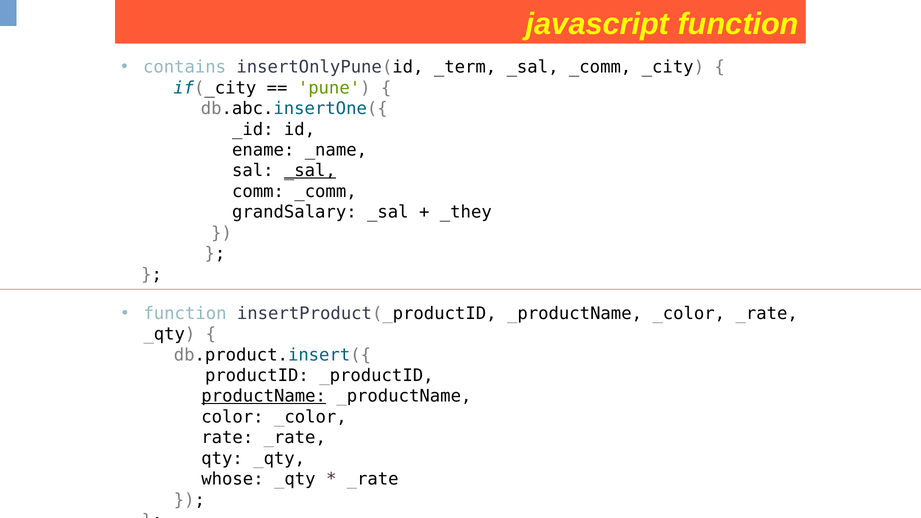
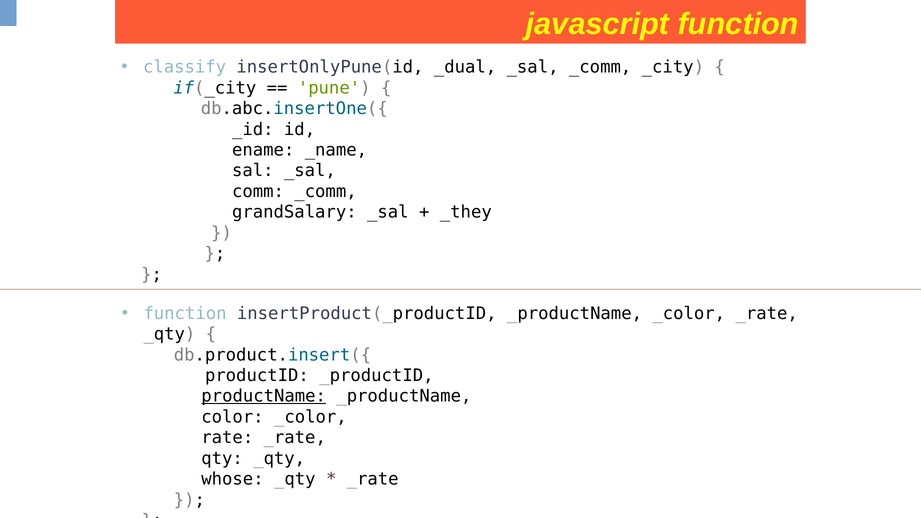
contains: contains -> classify (185, 67)
_term: _term -> _dual (465, 67)
_sal underline: present -> none (310, 171)
